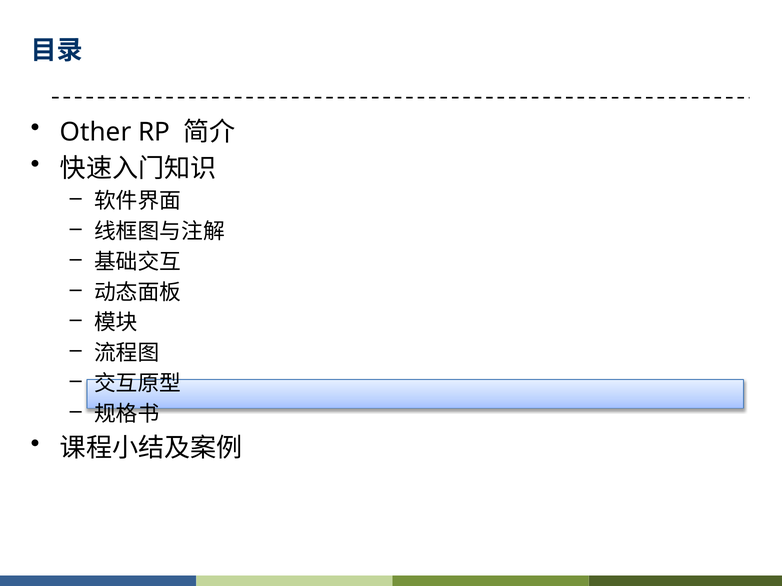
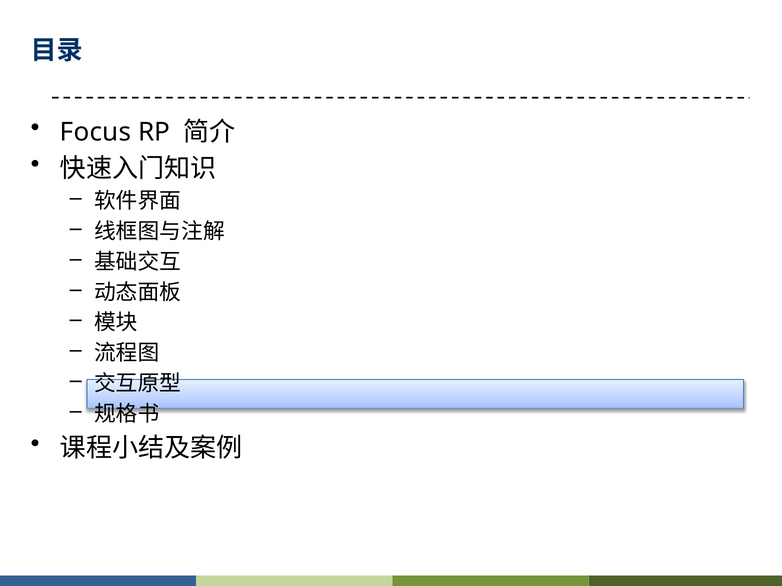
Other: Other -> Focus (96, 132)
